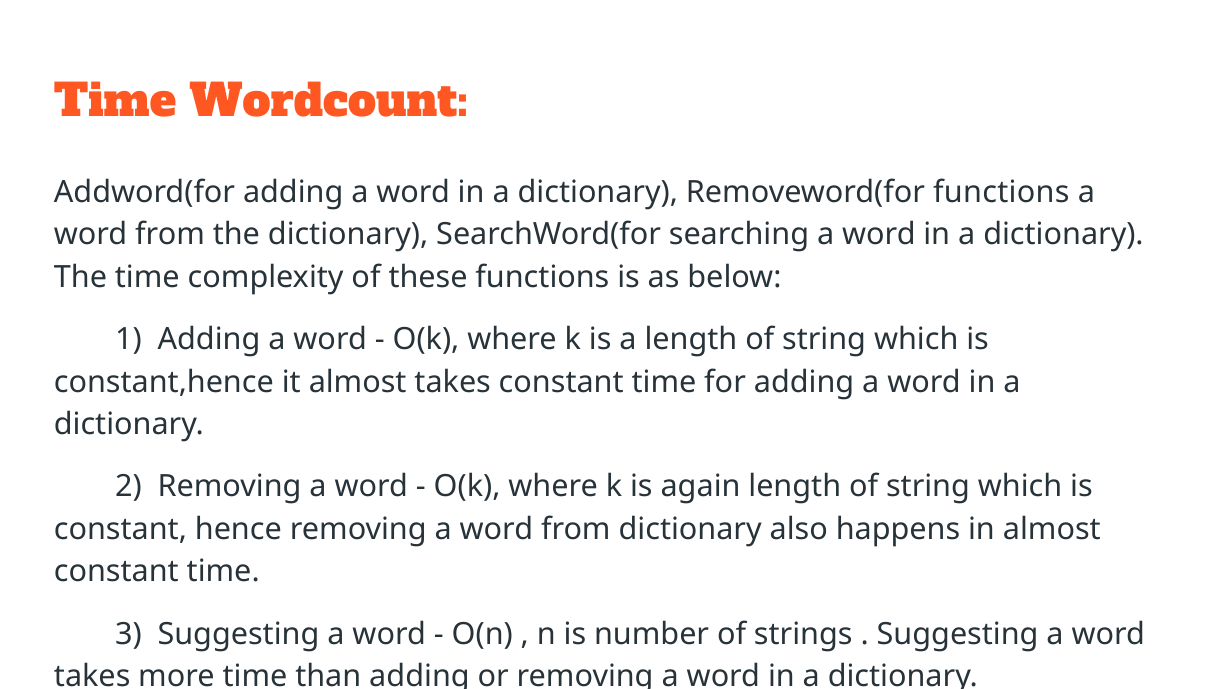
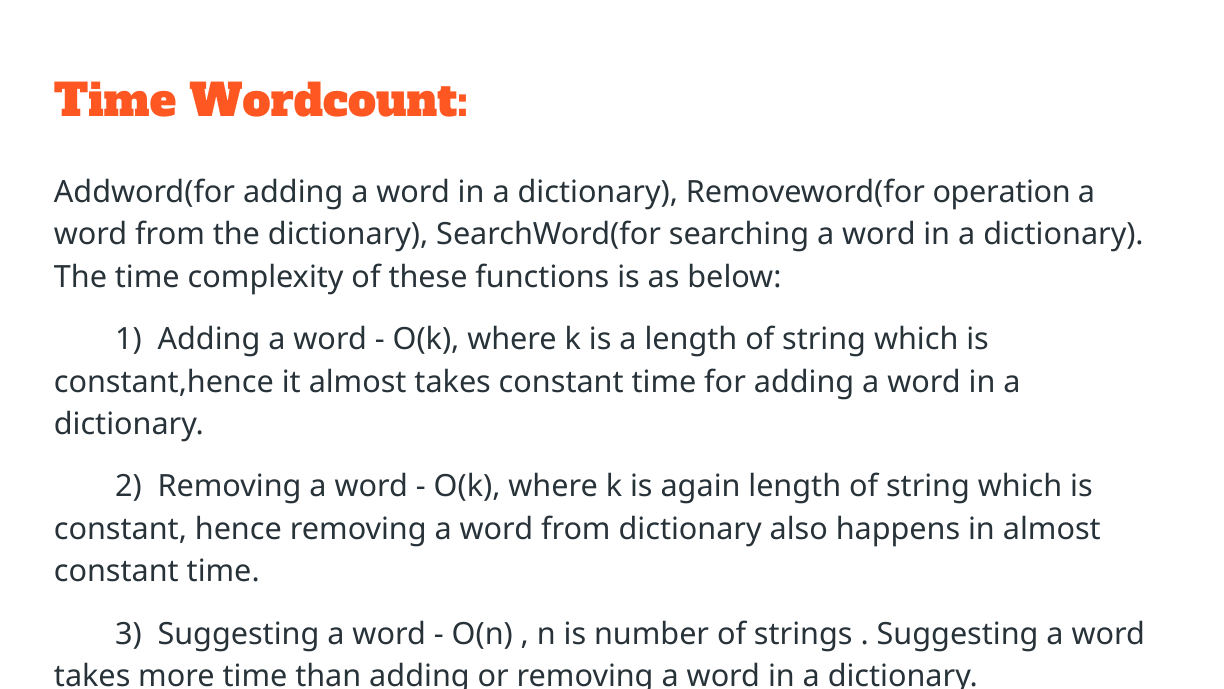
Removeword(for functions: functions -> operation (1002, 192)
